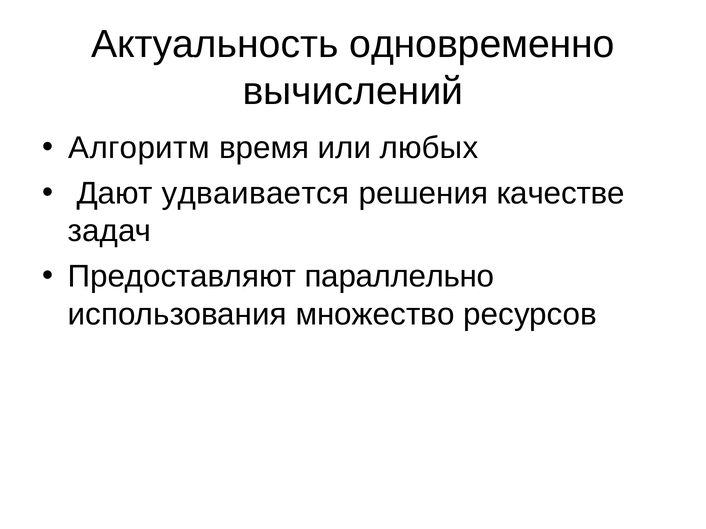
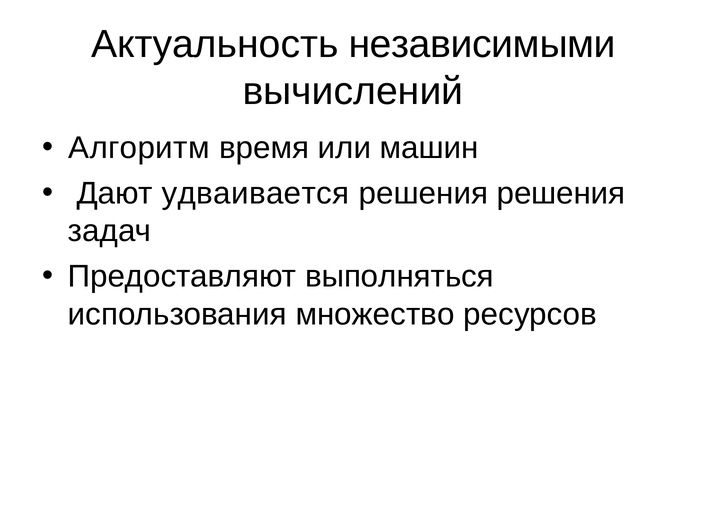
одновременно: одновременно -> независимыми (482, 45)
любых: любых -> машин (429, 148)
решения качестве: качестве -> решения (561, 194)
параллельно: параллельно -> выполняться (399, 277)
